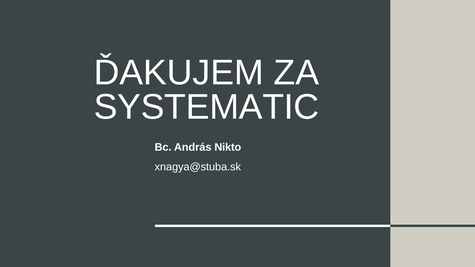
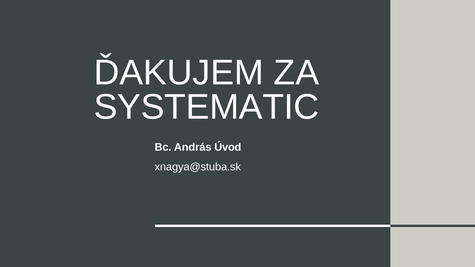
Nikto: Nikto -> Úvod (228, 147)
